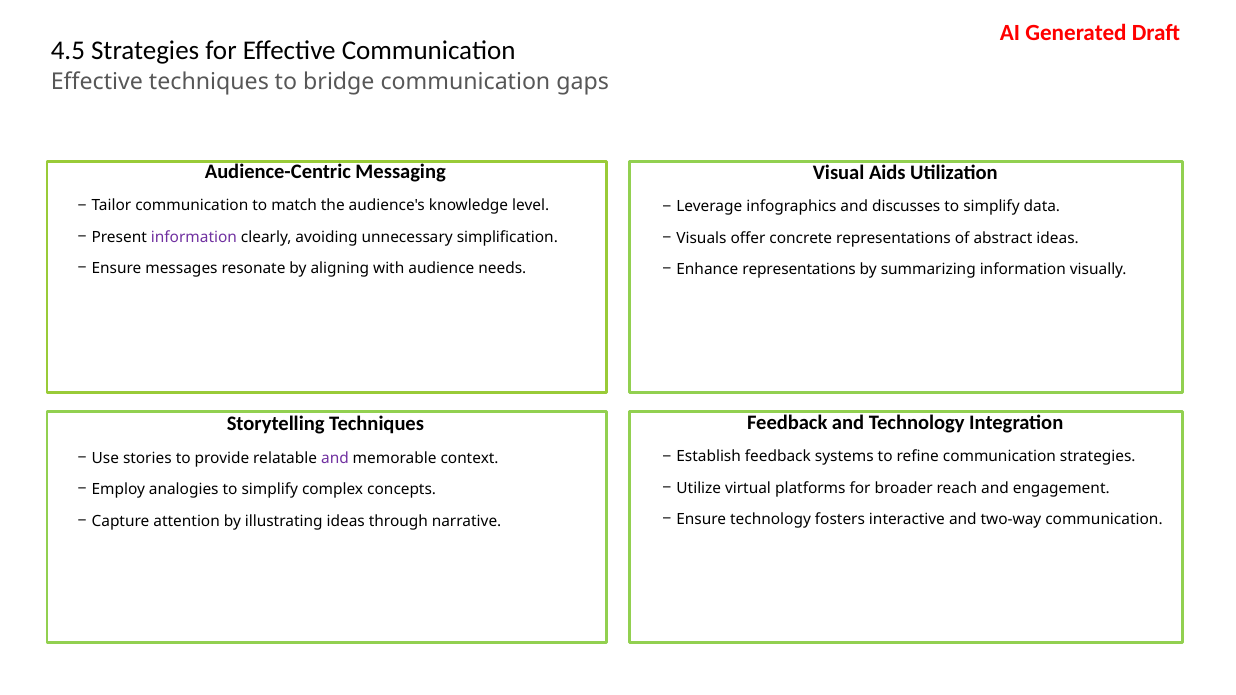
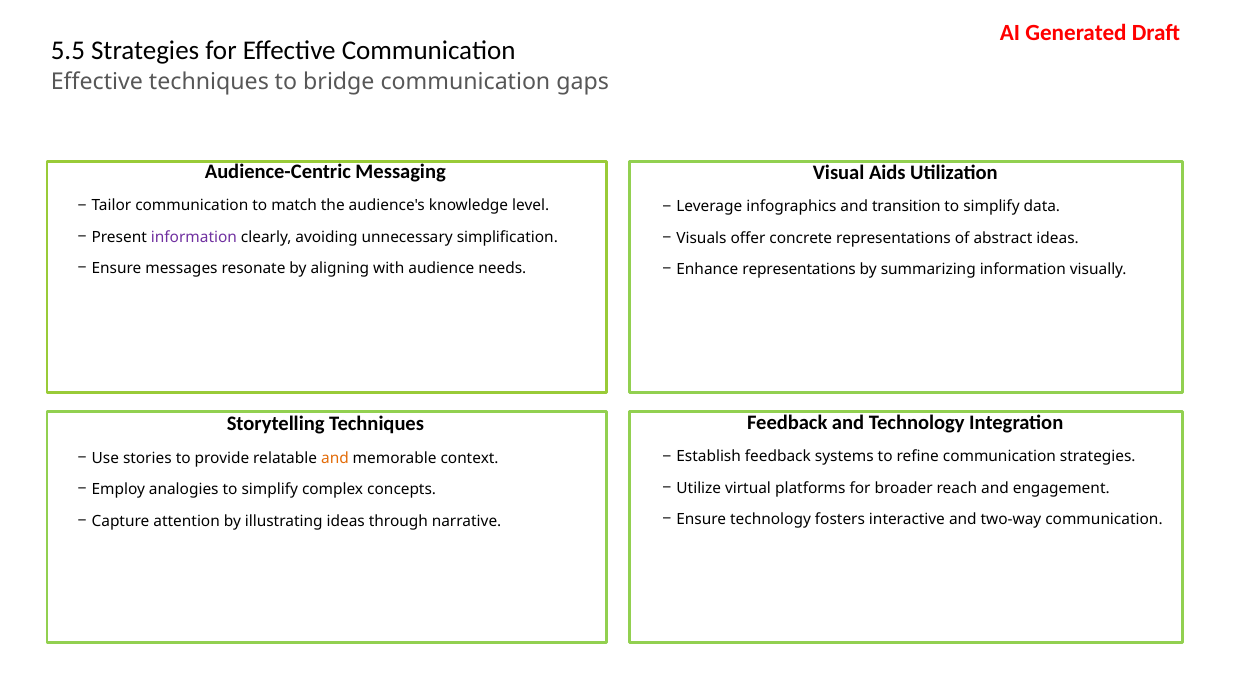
4.5: 4.5 -> 5.5 (68, 50)
discusses: discusses -> transition (906, 207)
and colour: purple -> orange (335, 458)
